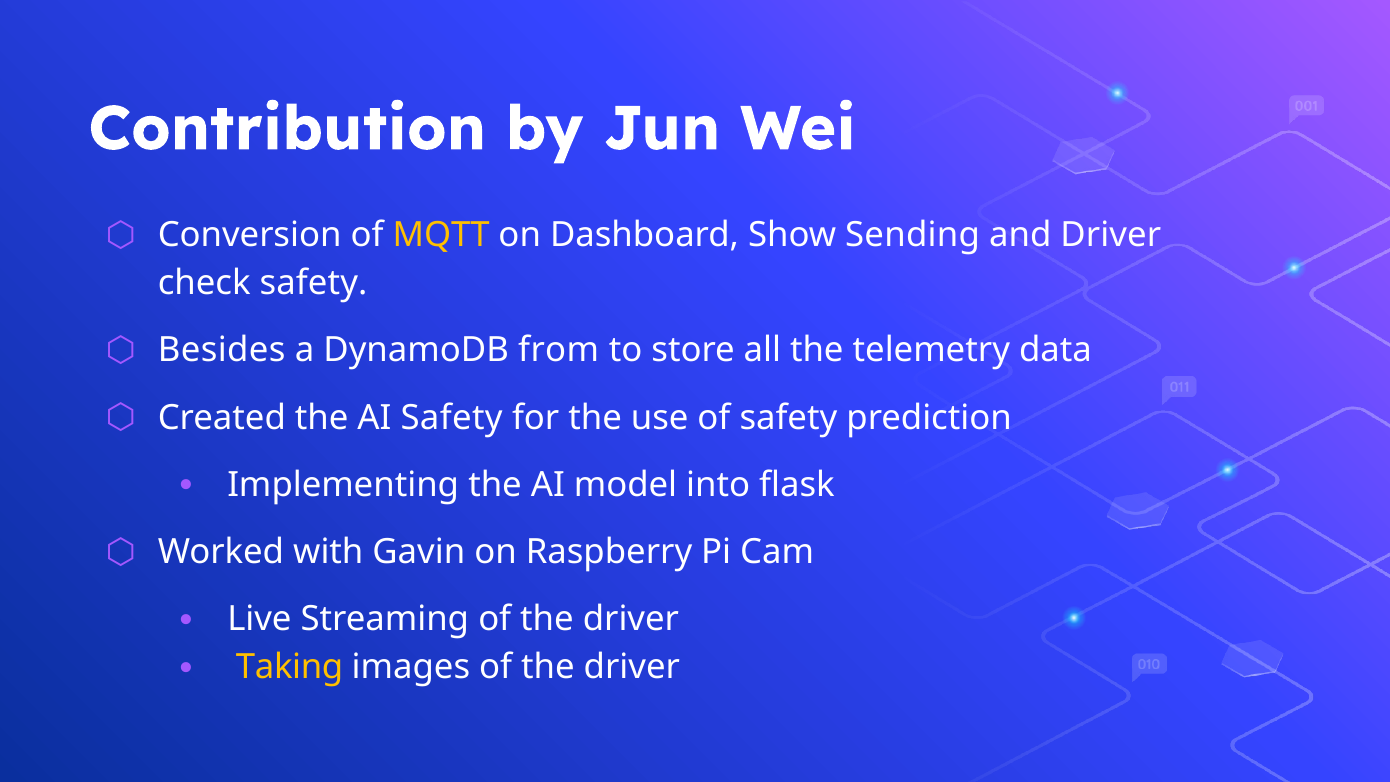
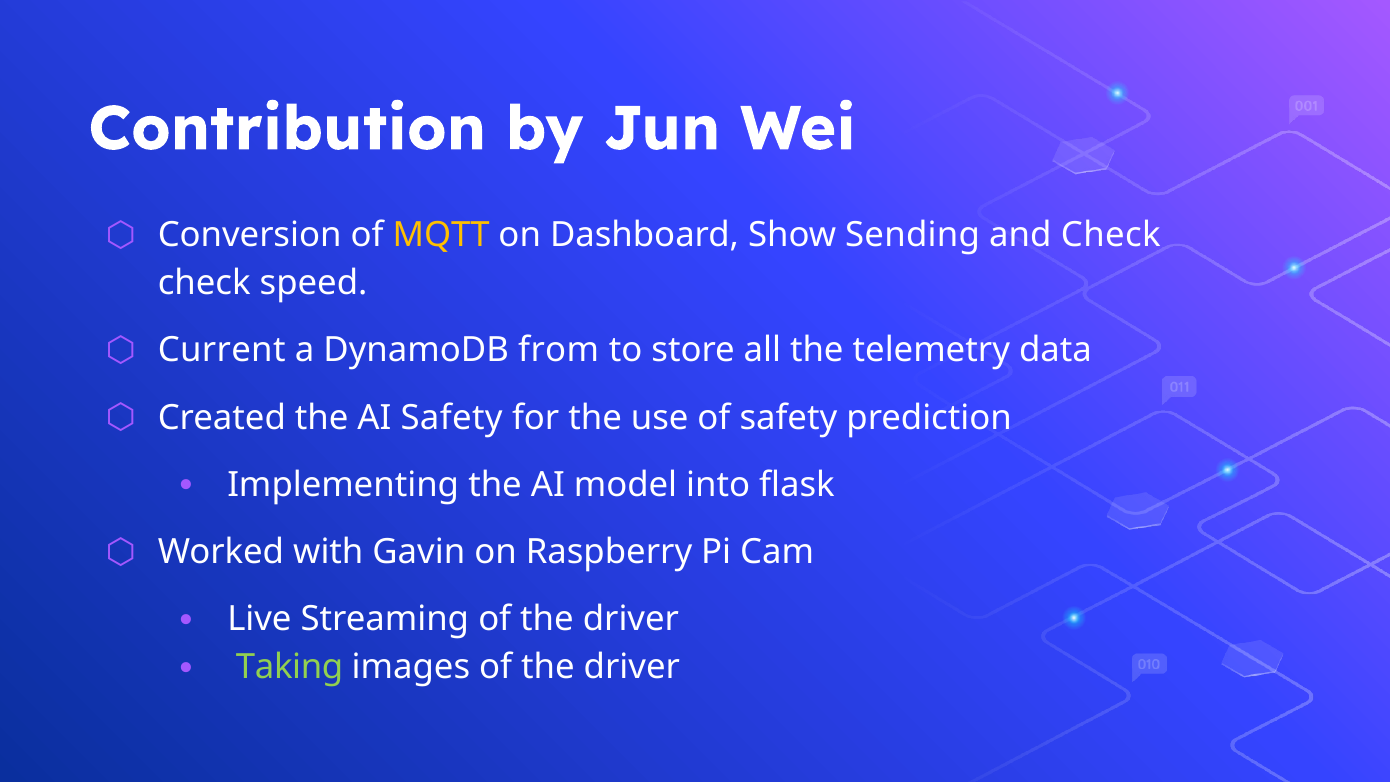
and Driver: Driver -> Check (1111, 235)
check safety: safety -> speed (314, 283)
Besides: Besides -> Current (222, 350)
Taking colour: yellow -> light green (290, 667)
